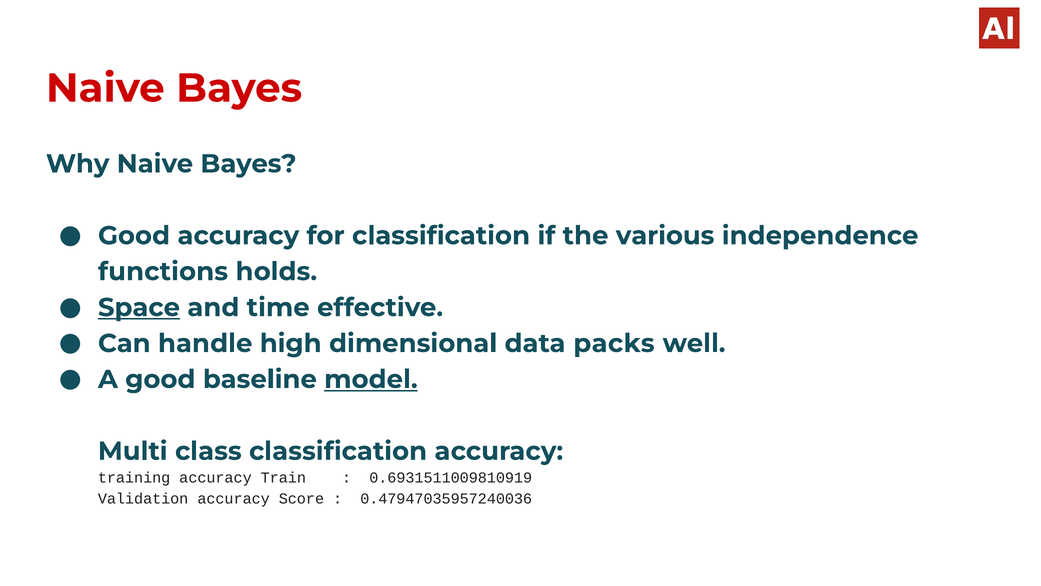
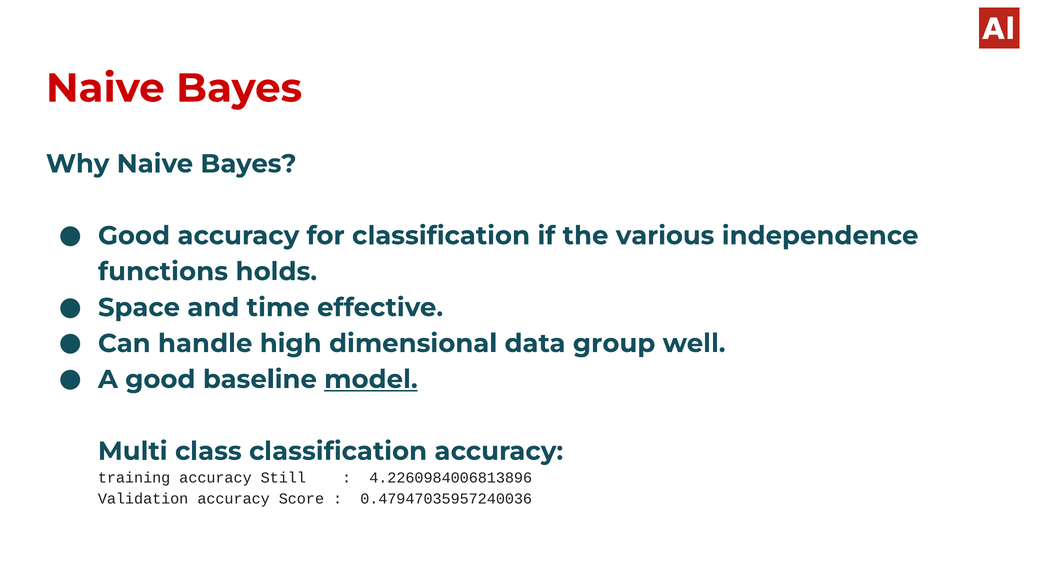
Space underline: present -> none (139, 307)
packs: packs -> group (614, 343)
Train: Train -> Still (283, 478)
0.6931511009810919: 0.6931511009810919 -> 4.2260984006813896 (451, 478)
